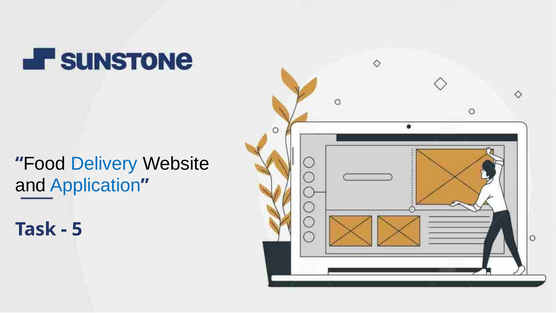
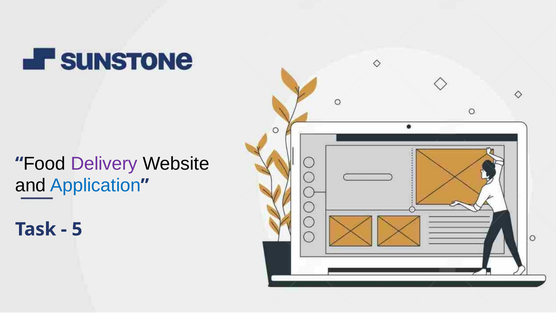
Delivery colour: blue -> purple (104, 164)
